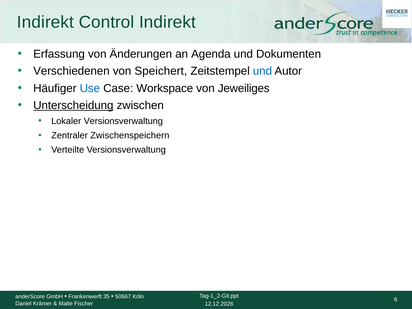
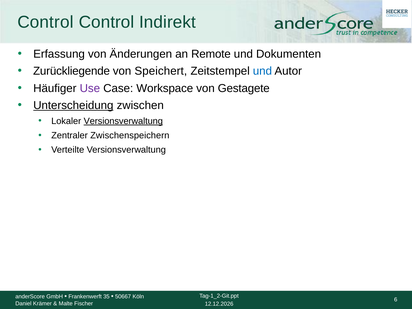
Indirekt: Indirekt -> Control (45, 22)
Agenda: Agenda -> Remote (211, 54)
Verschiedenen: Verschiedenen -> Zurückliegende (72, 71)
Use colour: blue -> purple (90, 88)
Jeweiliges: Jeweiliges -> Gestagete (244, 88)
Versionsverwaltung underline: none -> present (123, 121)
